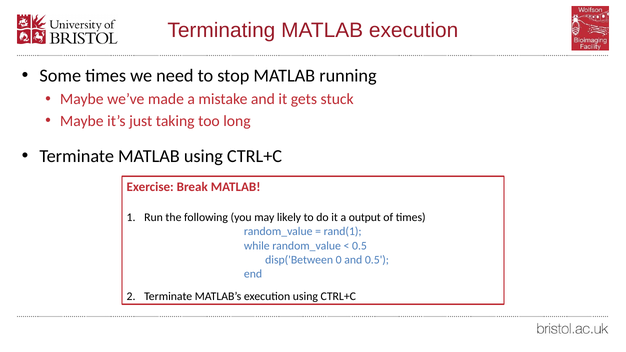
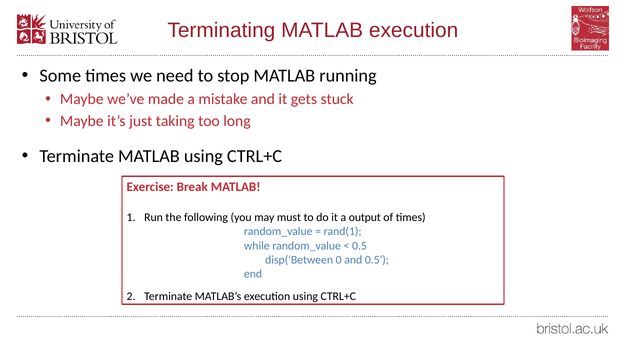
likely: likely -> must (289, 218)
